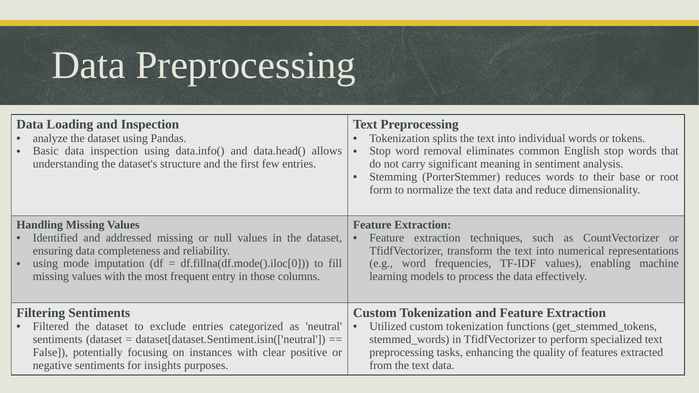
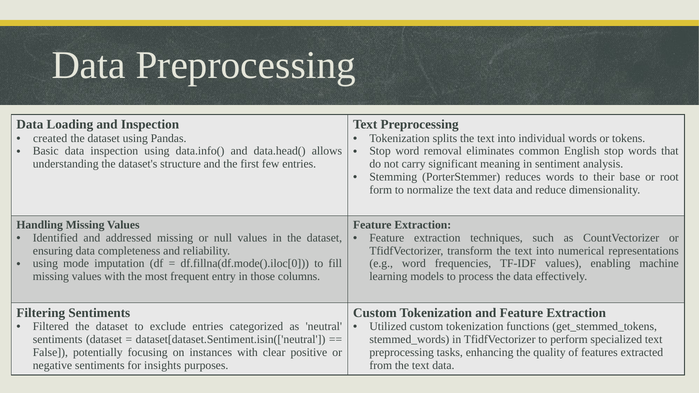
analyze: analyze -> created (50, 138)
